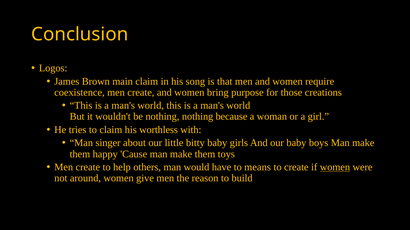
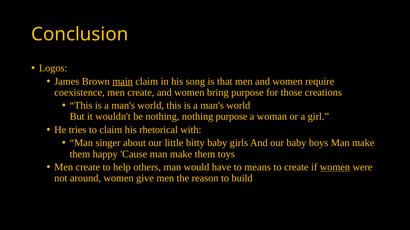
main underline: none -> present (123, 82)
nothing because: because -> purpose (232, 117)
worthless: worthless -> rhetorical (159, 130)
